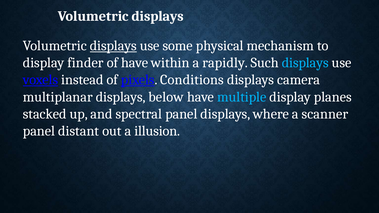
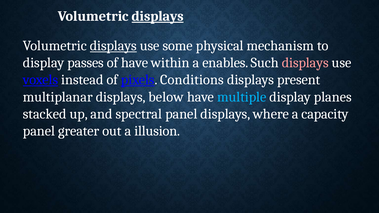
displays underline: none -> present (158, 16)
finder: finder -> passes (86, 63)
rapidly: rapidly -> enables (225, 63)
displays colour: light blue -> pink (305, 63)
camera: camera -> present (299, 80)
scanner: scanner -> capacity (325, 114)
distant: distant -> greater (79, 131)
